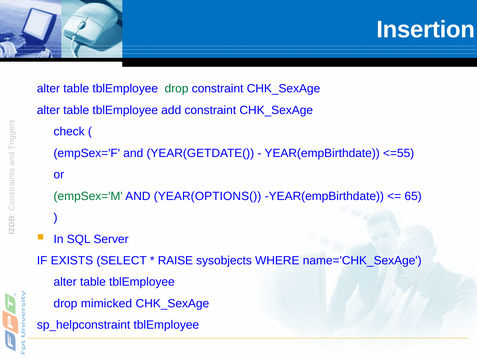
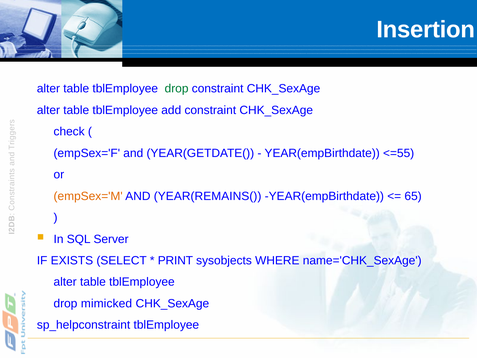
empSex='M colour: green -> orange (88, 196)
YEAR(OPTIONS(: YEAR(OPTIONS( -> YEAR(REMAINS( (208, 196)
RAISE: RAISE -> PRINT (175, 260)
